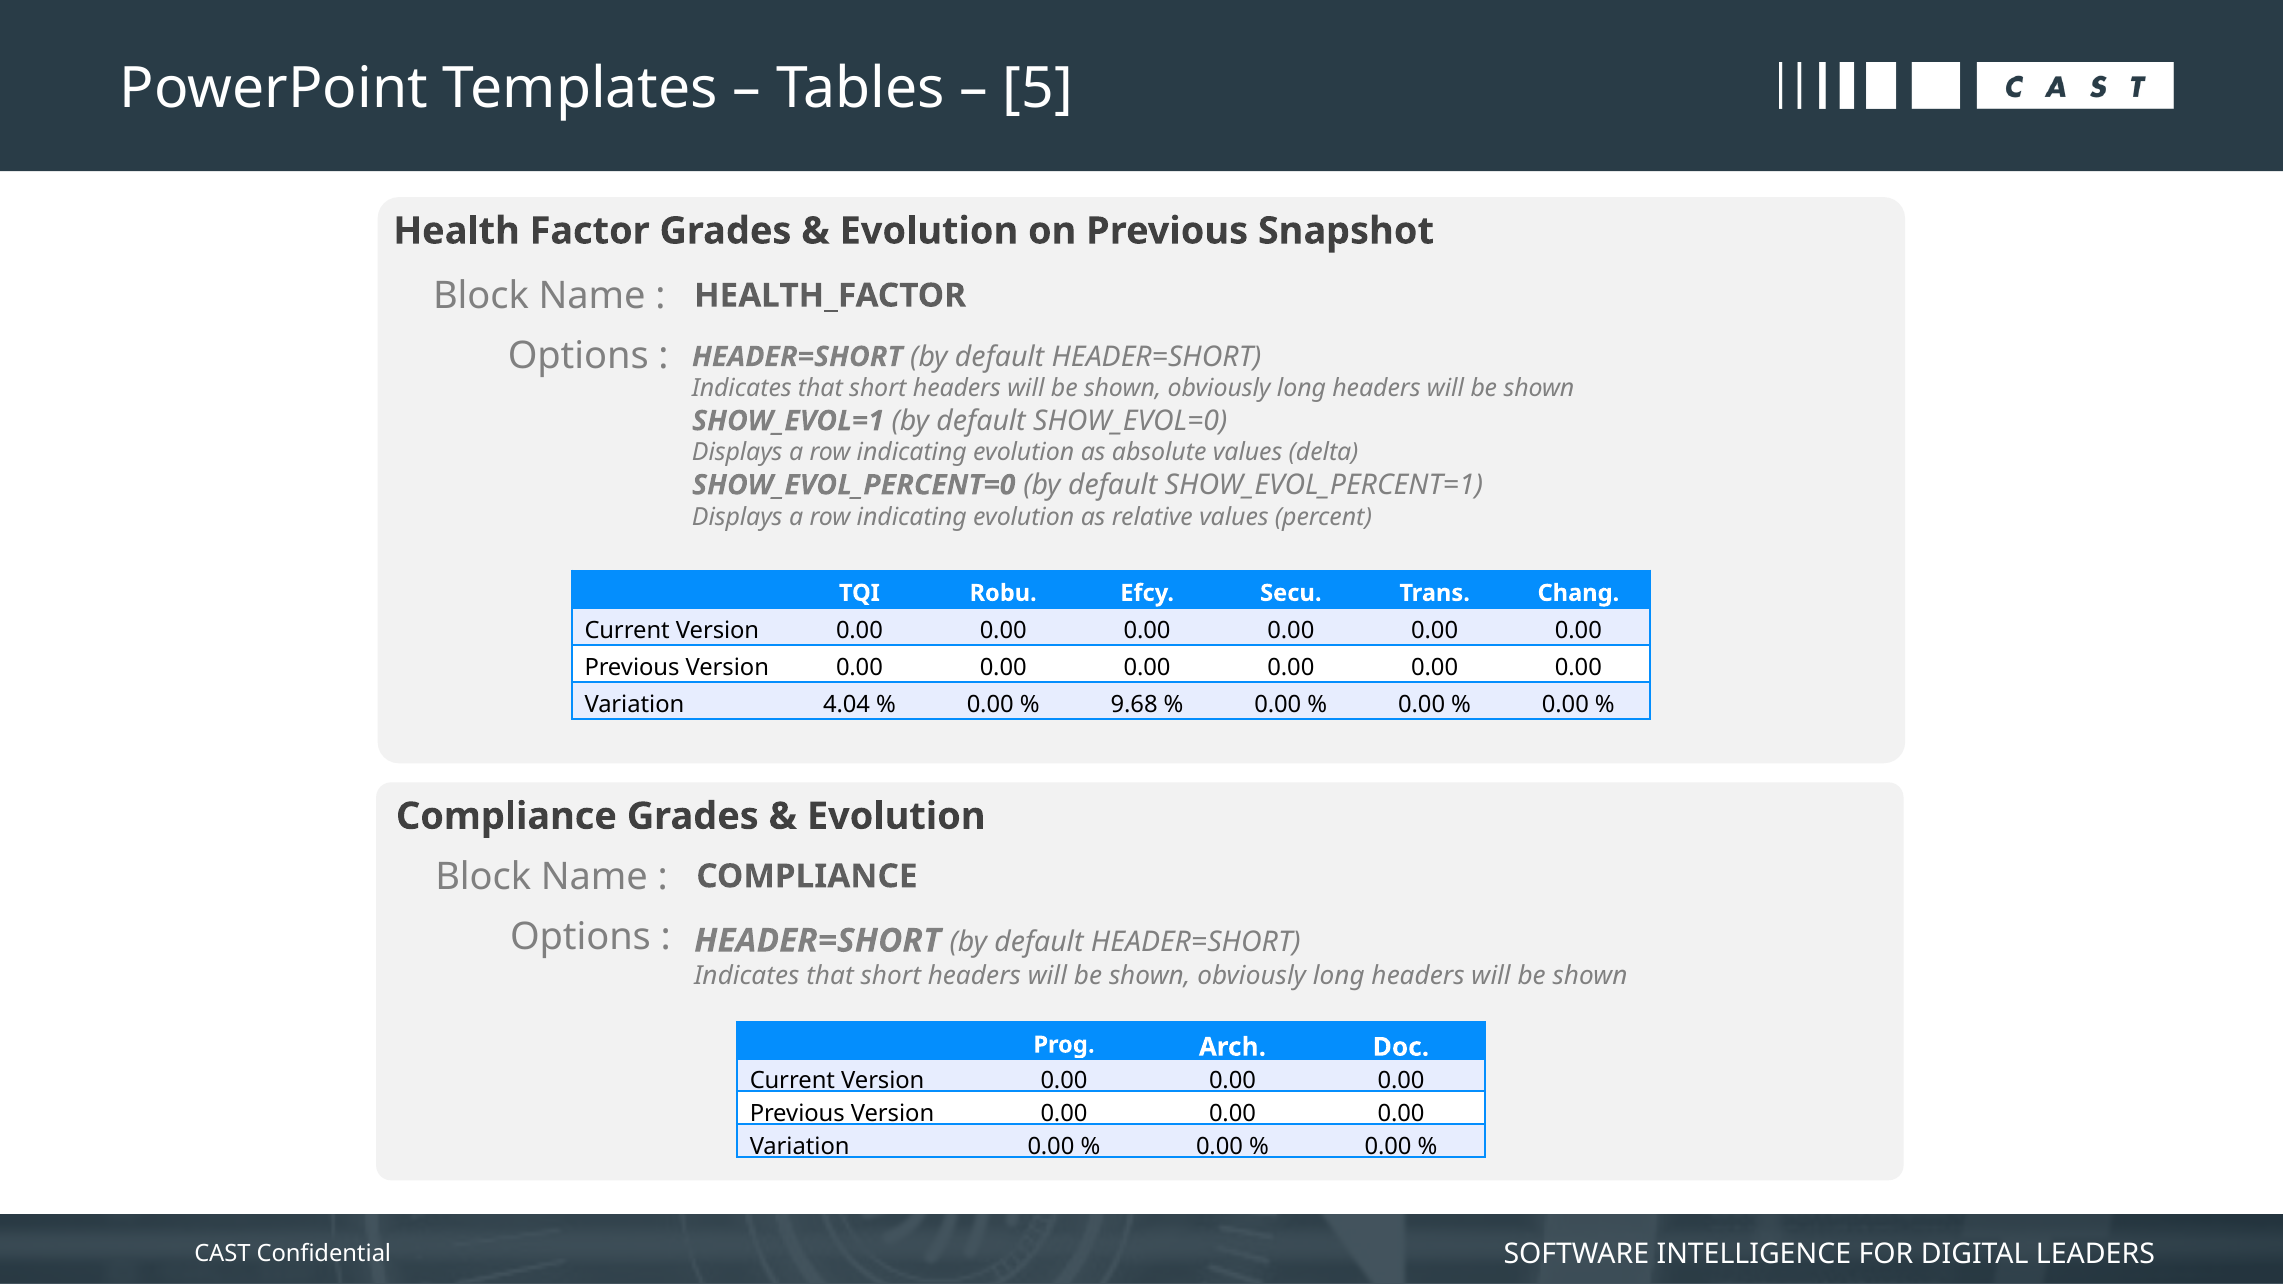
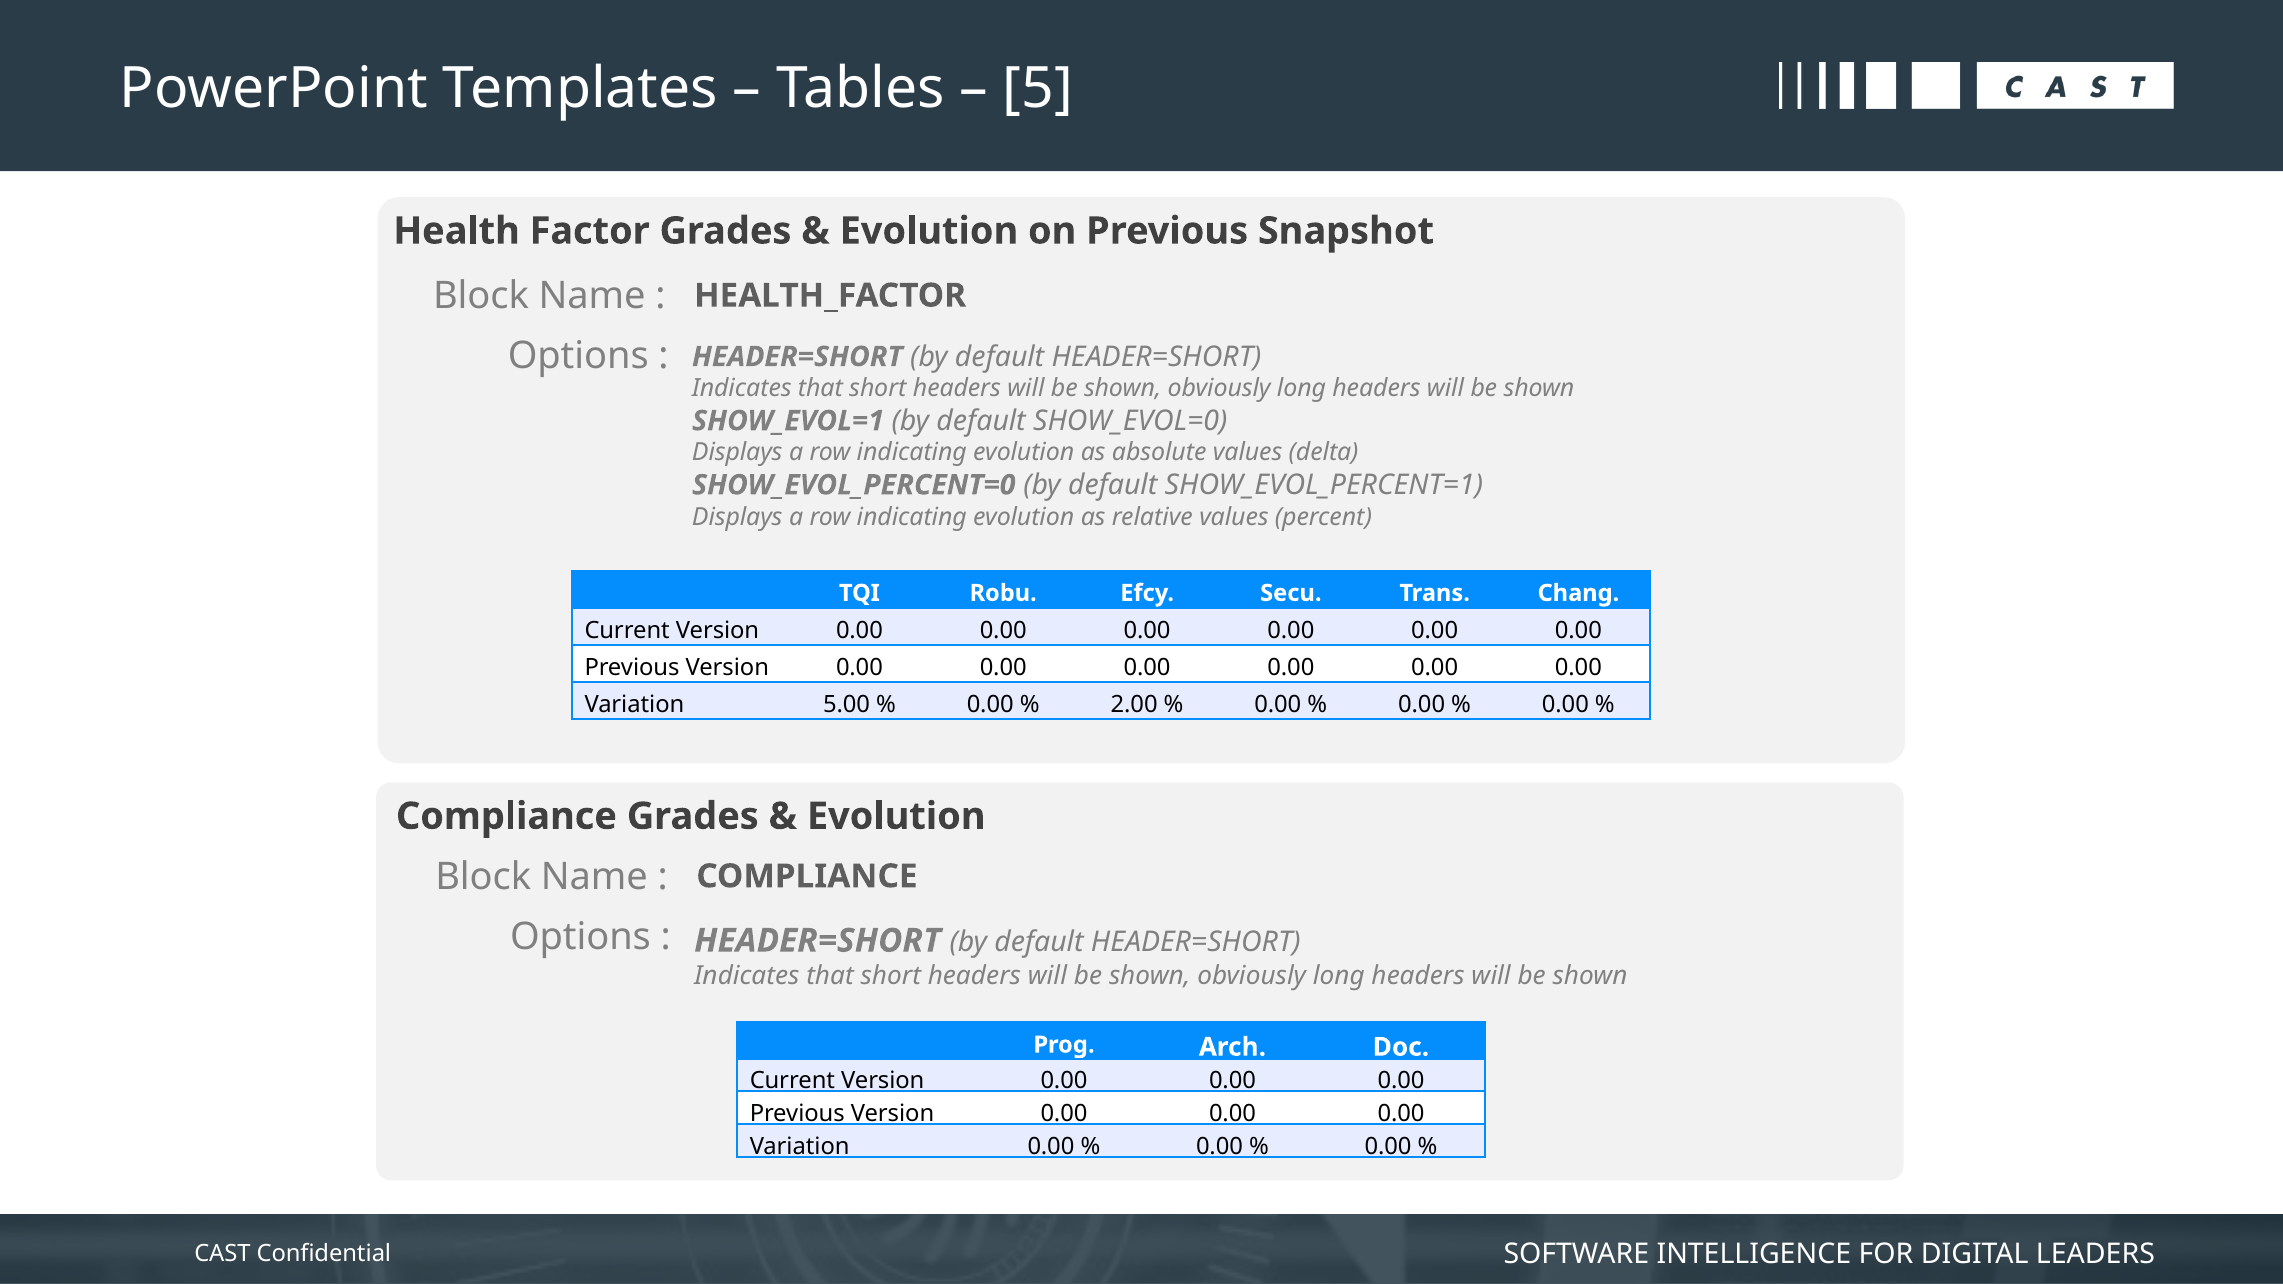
4.04: 4.04 -> 5.00 (847, 705)
9.68: 9.68 -> 2.00 (1134, 705)
